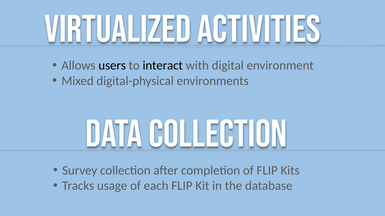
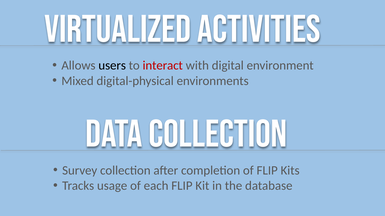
interact colour: black -> red (163, 66)
